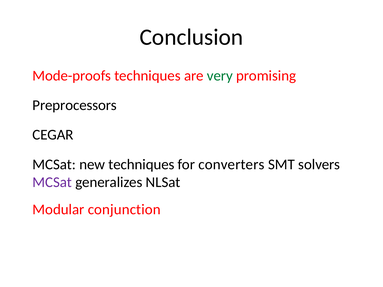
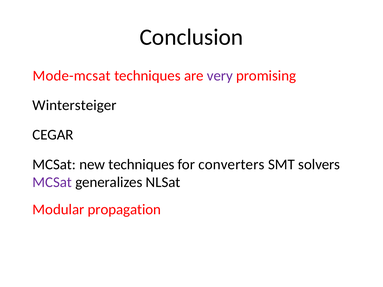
Mode-proofs: Mode-proofs -> Mode-mcsat (72, 76)
very colour: green -> purple (220, 76)
Preprocessors: Preprocessors -> Wintersteiger (75, 105)
conjunction: conjunction -> propagation (124, 210)
